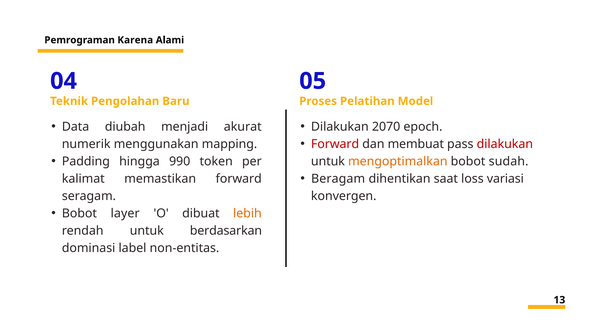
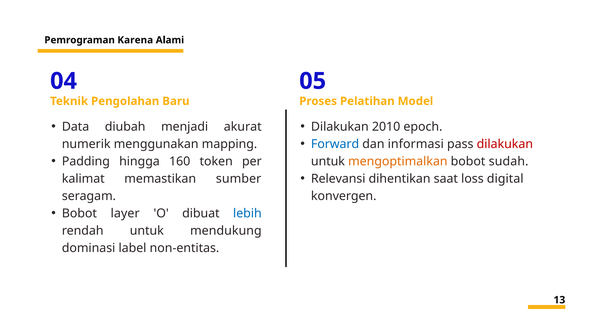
2070: 2070 -> 2010 (386, 127)
Forward colour: red -> blue (335, 144)
membuat: membuat -> informasi (416, 144)
990: 990 -> 160 (180, 161)
Beragam: Beragam -> Relevansi (338, 179)
variasi: variasi -> digital (505, 179)
memastikan forward: forward -> sumber (239, 179)
lebih colour: orange -> blue (247, 213)
berdasarkan: berdasarkan -> mendukung (226, 231)
